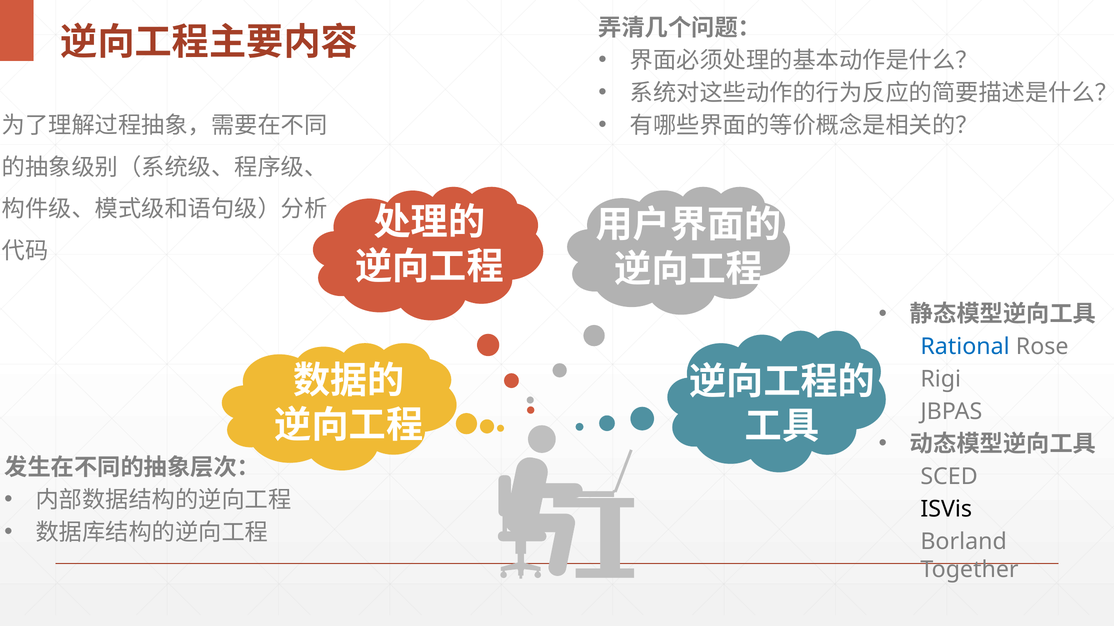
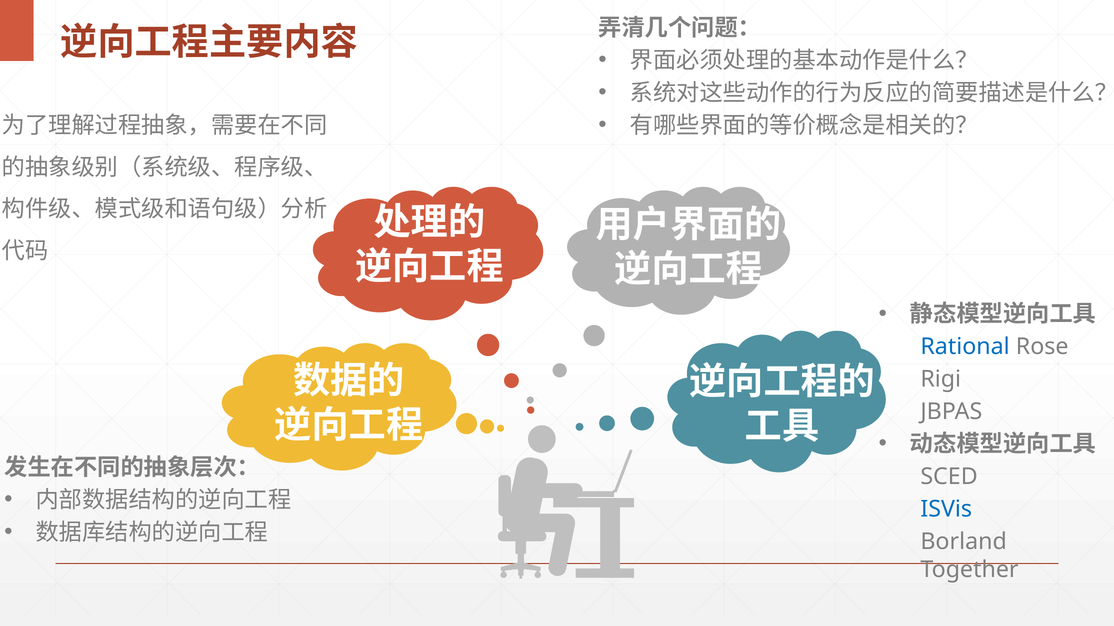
ISVis colour: black -> blue (946, 510)
